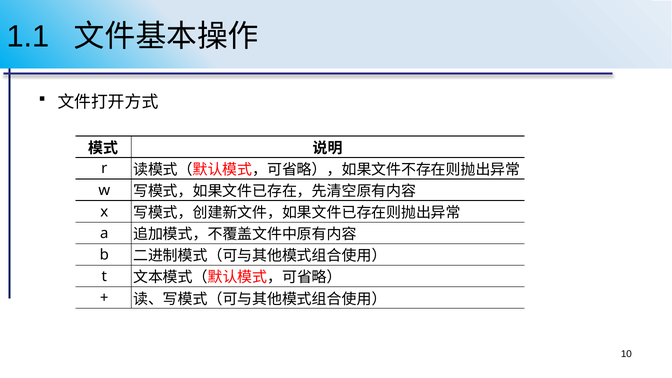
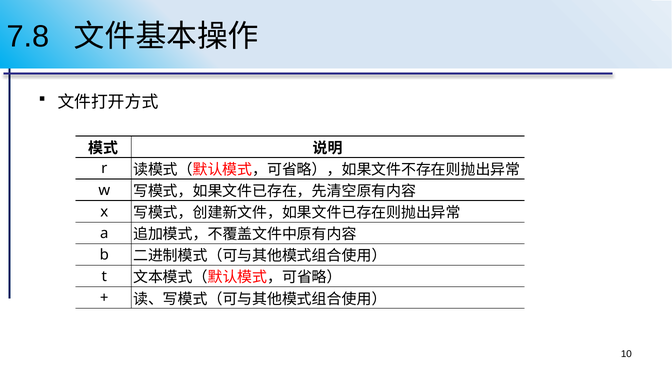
1.1: 1.1 -> 7.8 (28, 36)
